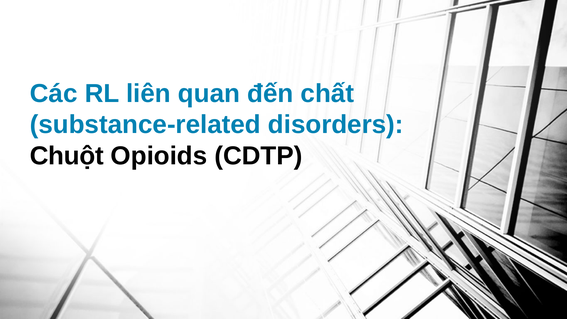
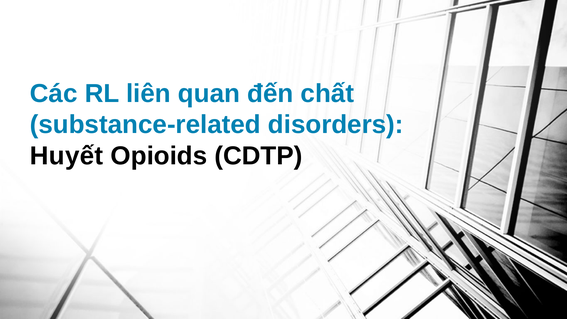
Chuột: Chuột -> Huyết (67, 156)
